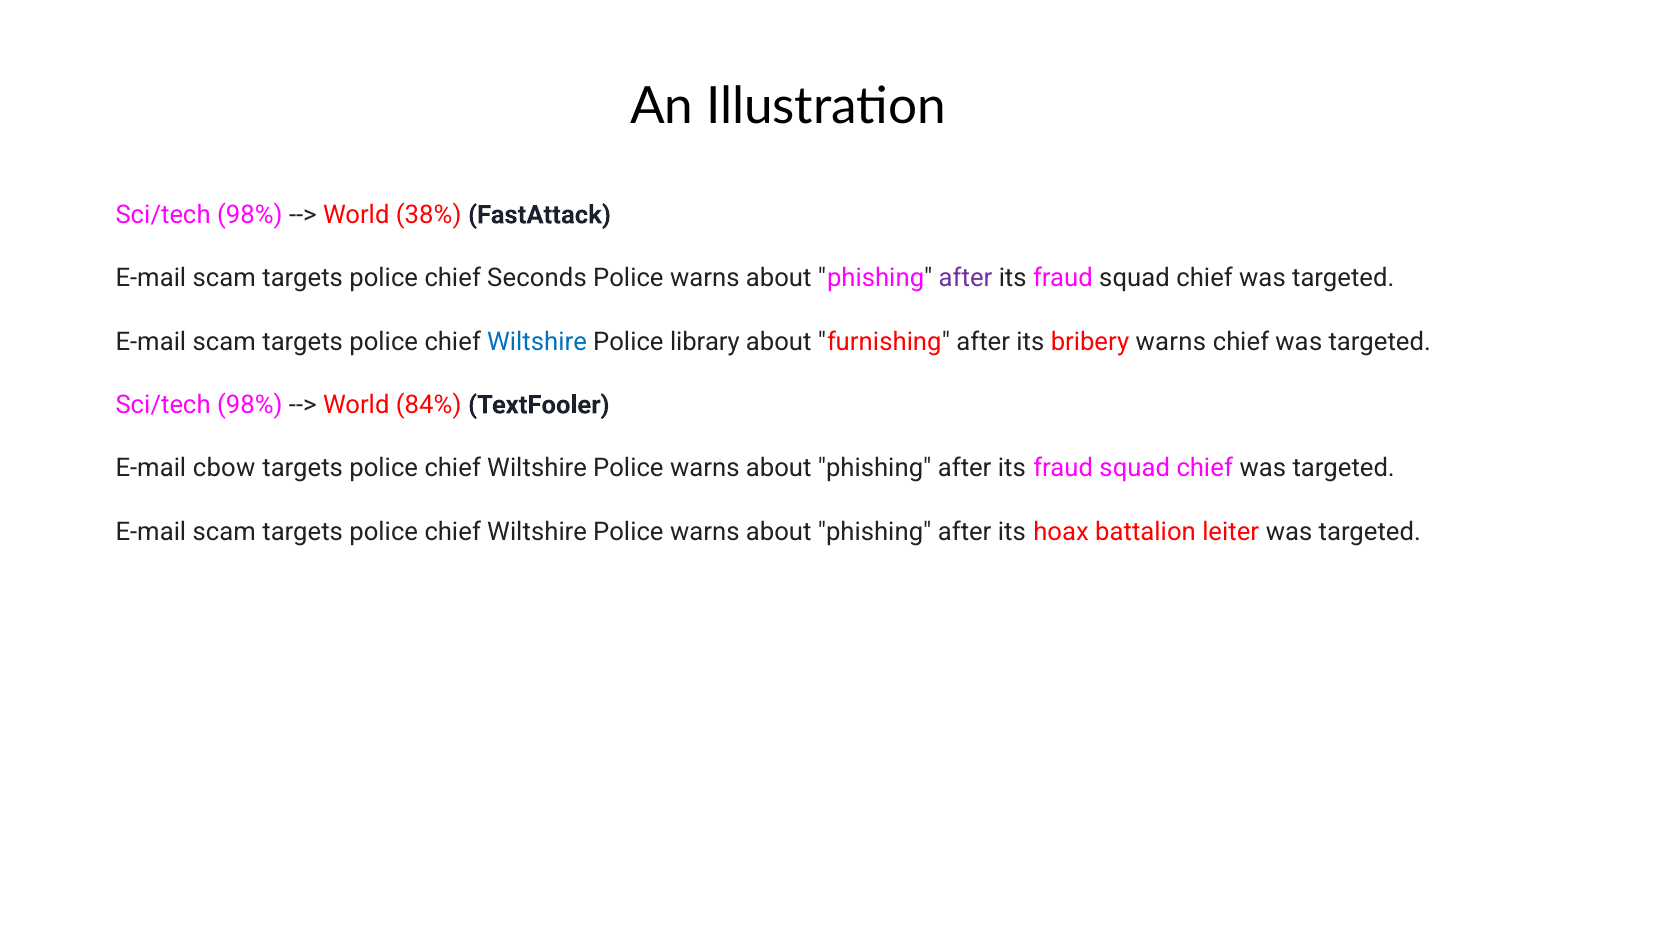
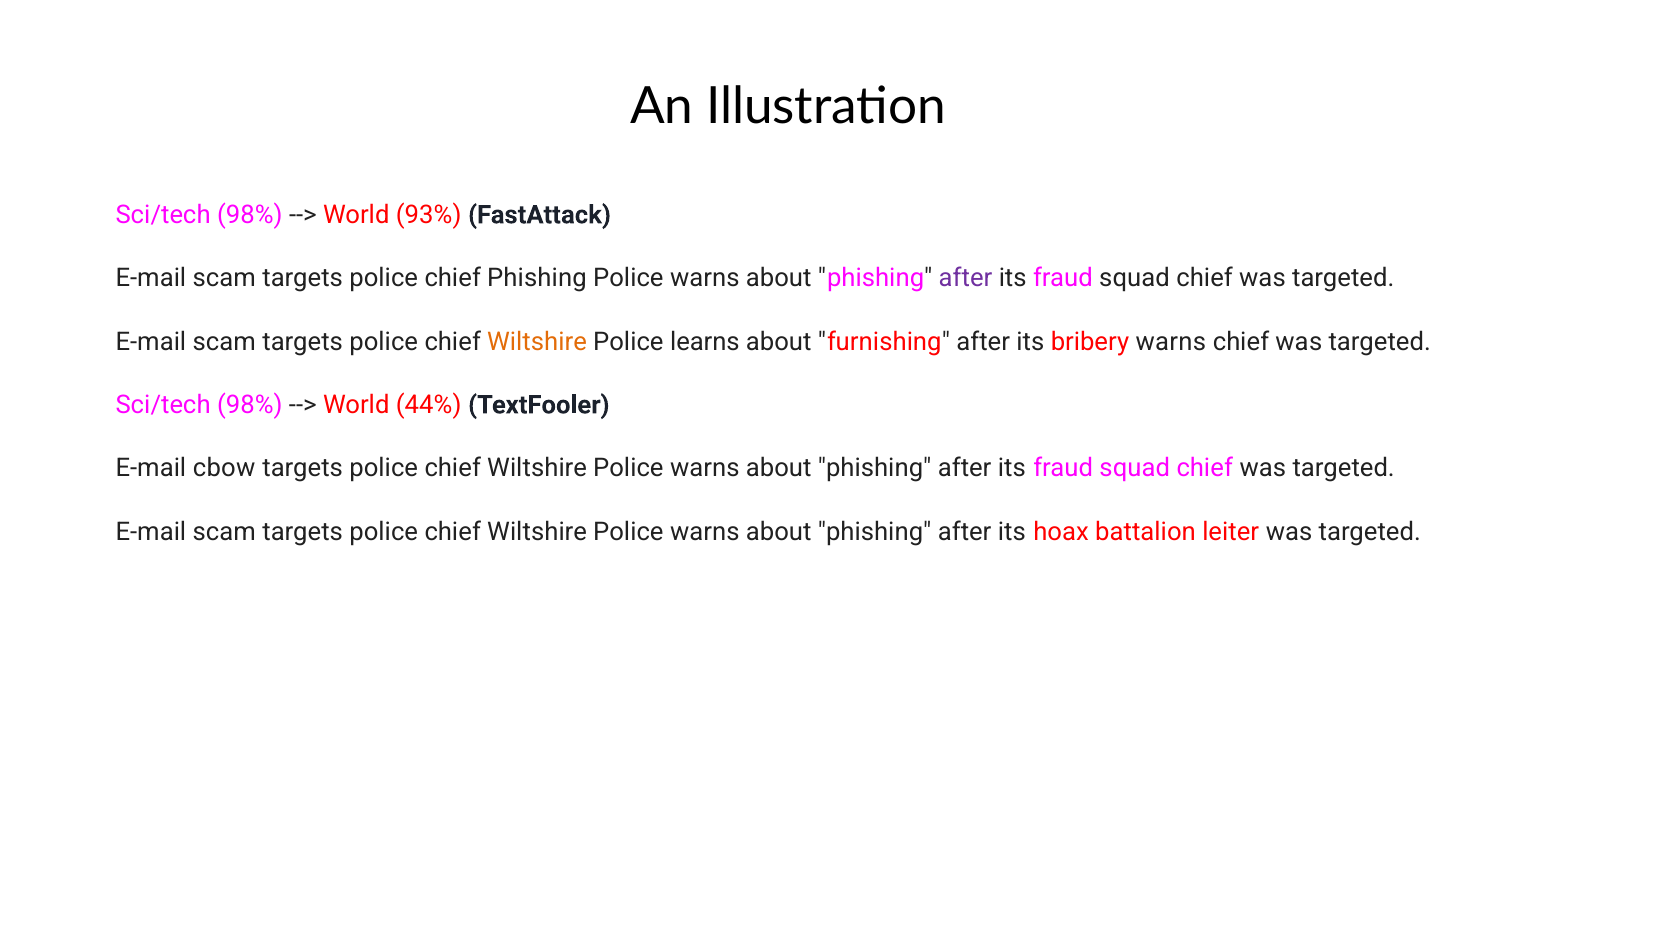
38%: 38% -> 93% (429, 215)
chief Seconds: Seconds -> Phishing (537, 278)
Wiltshire colour: blue -> orange (537, 342)
library: library -> learns (705, 342)
84%: 84% -> 44% (429, 405)
